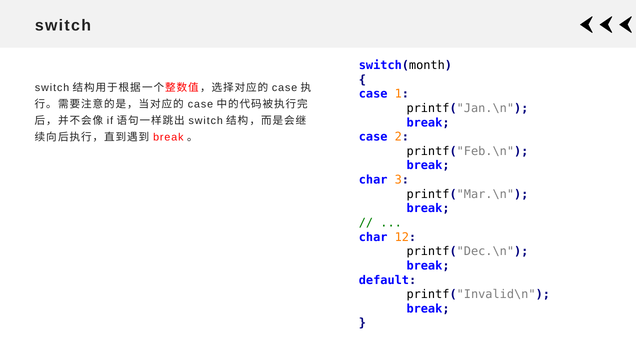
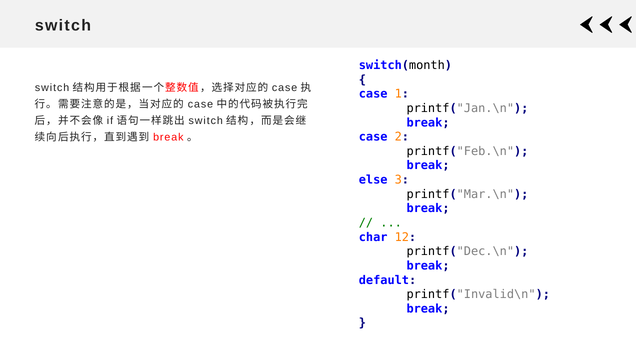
char: char -> else (373, 180)
